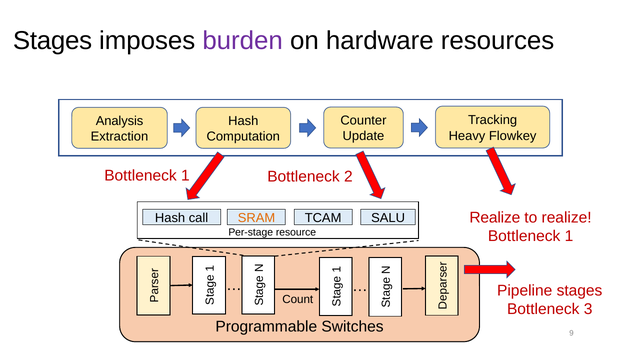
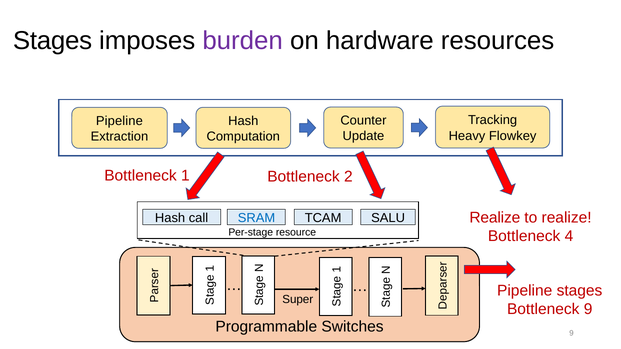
Analysis: Analysis -> Pipeline (119, 121)
SRAM colour: orange -> blue (256, 218)
1: 1 -> 4 (569, 236)
Count: Count -> Super (298, 299)
Bottleneck 3: 3 -> 9 (588, 309)
